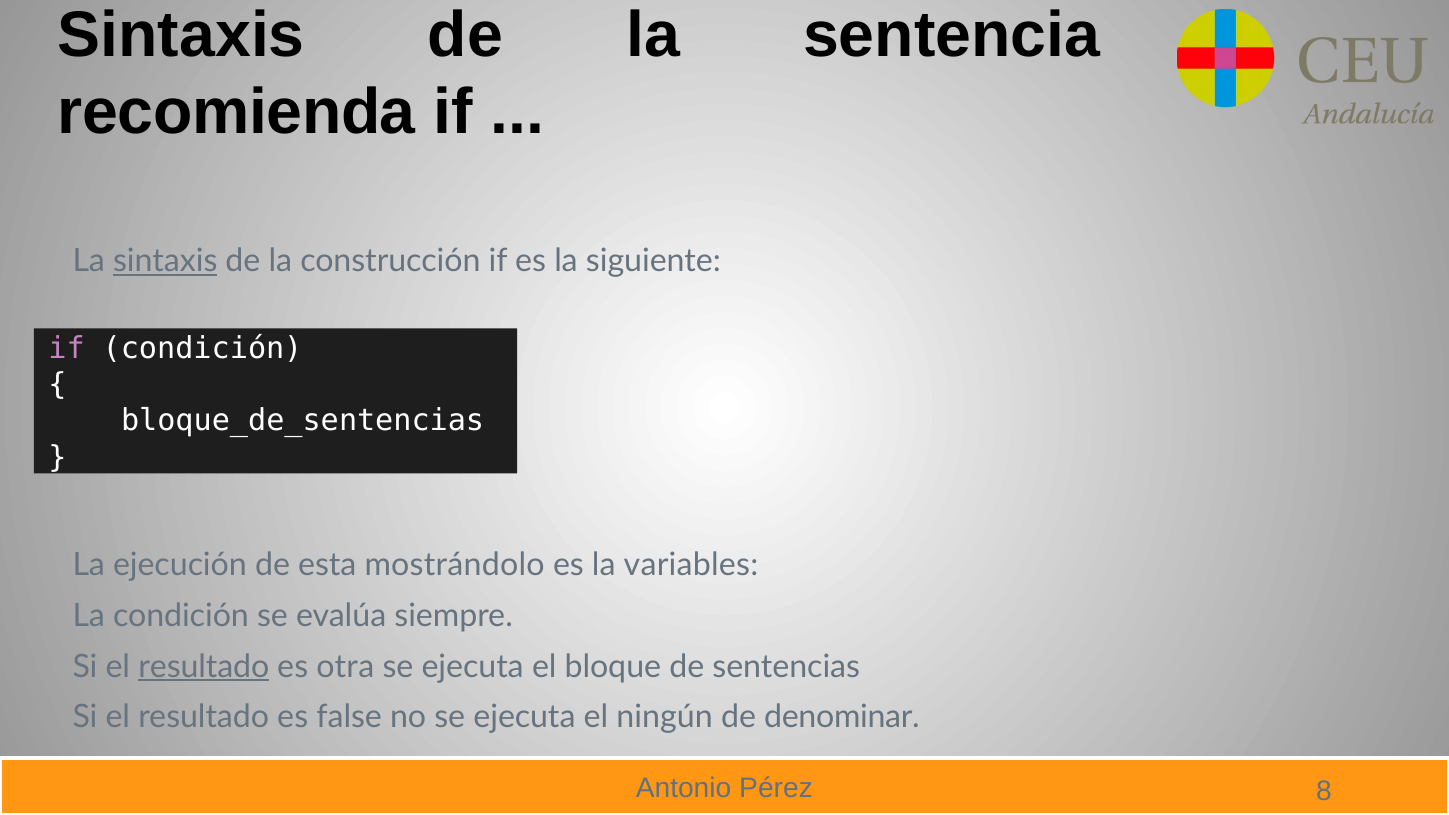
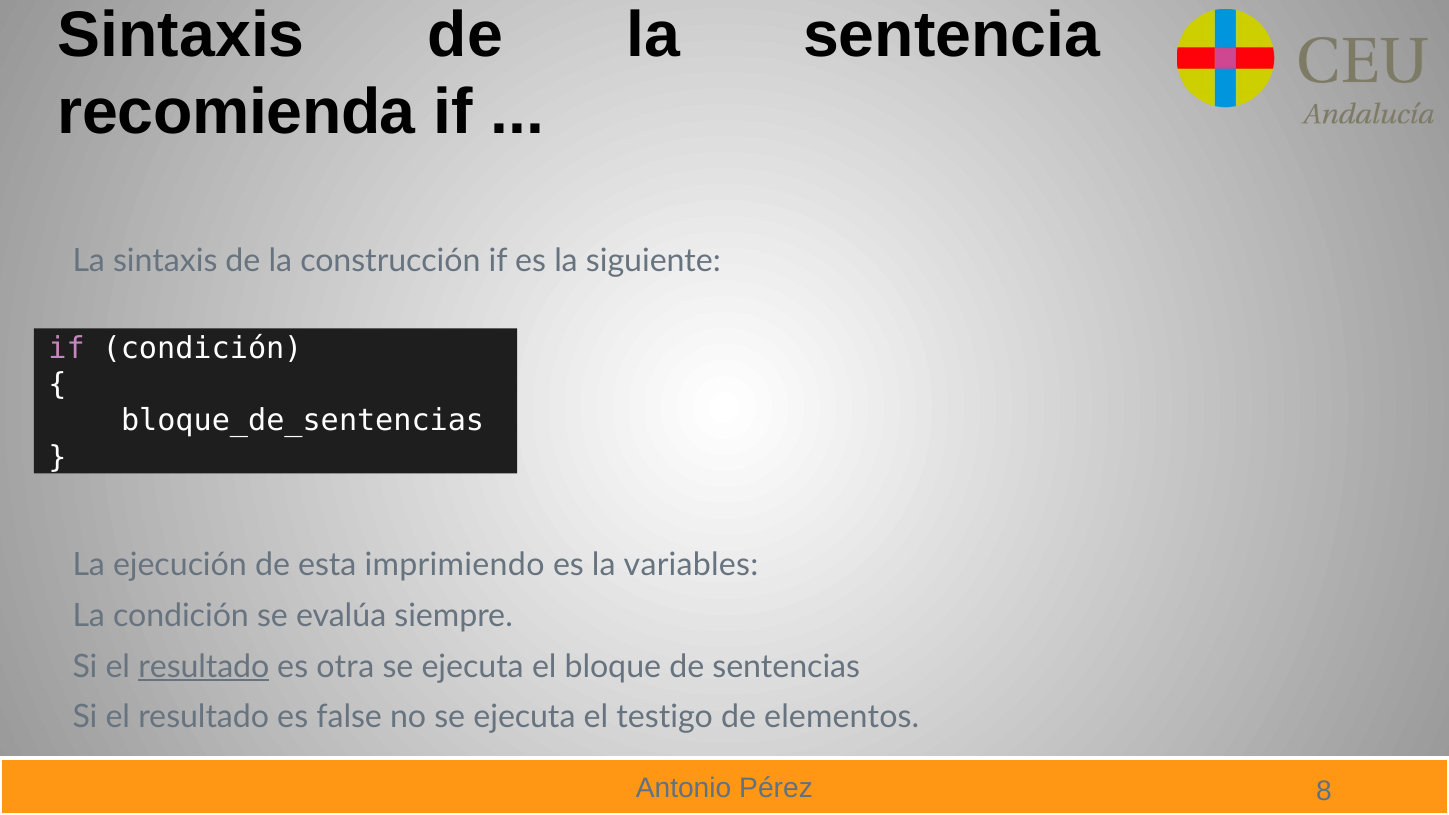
sintaxis underline: present -> none (165, 261)
mostrándolo: mostrándolo -> imprimiendo (455, 565)
ningún: ningún -> testigo (665, 717)
denominar: denominar -> elementos (842, 717)
